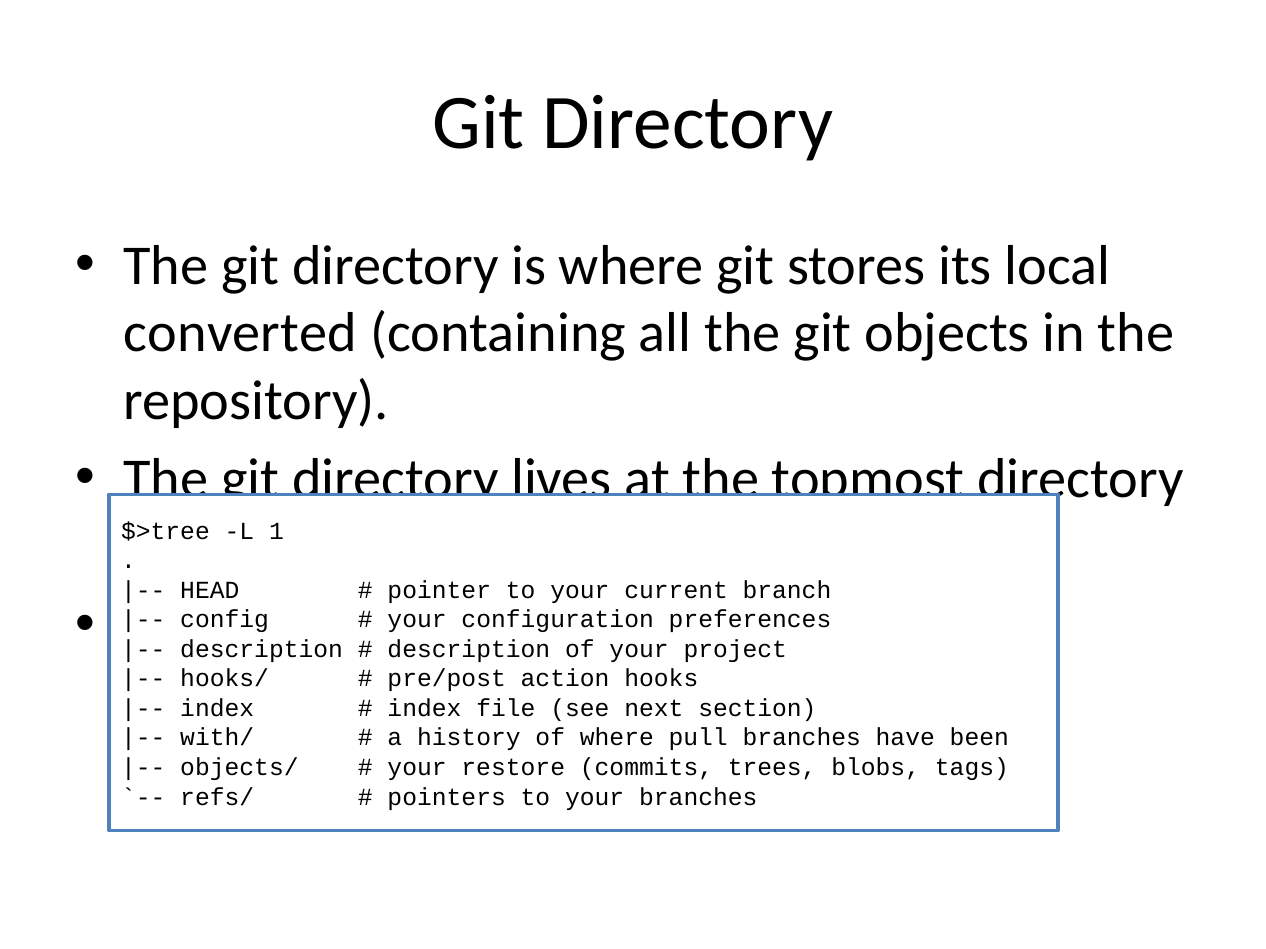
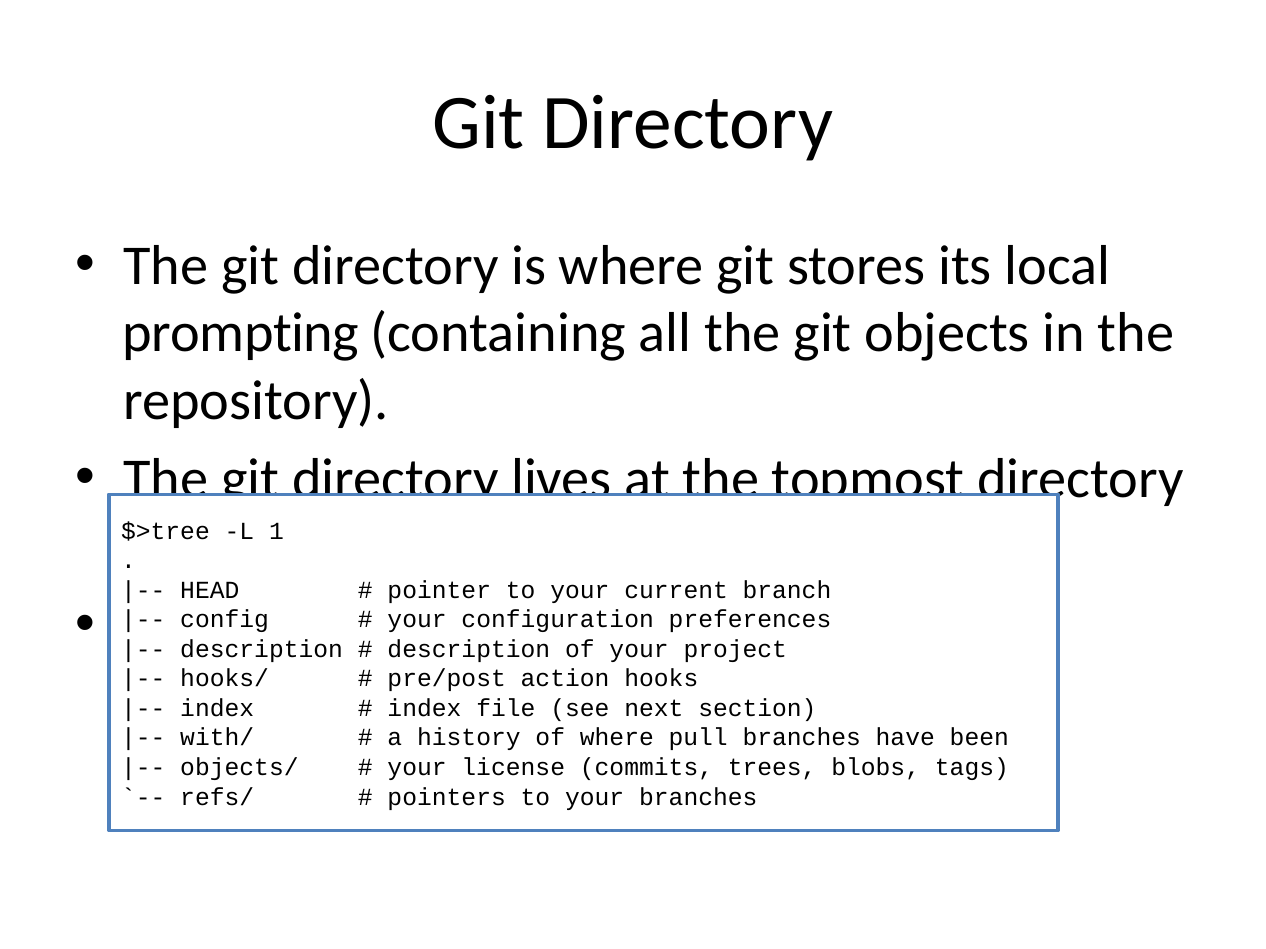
converted: converted -> prompting (241, 333)
restore: restore -> license (513, 768)
